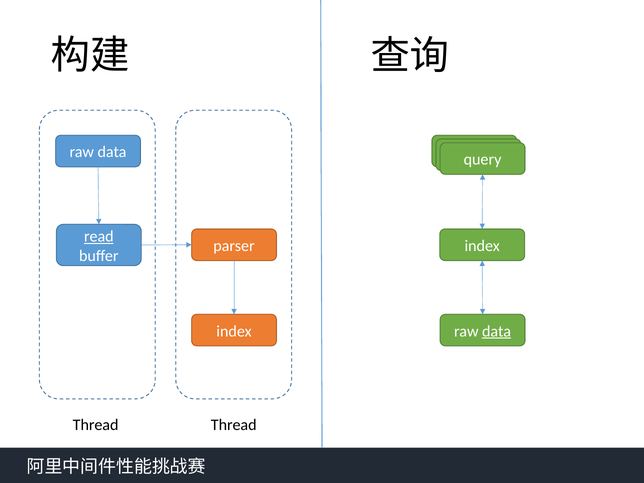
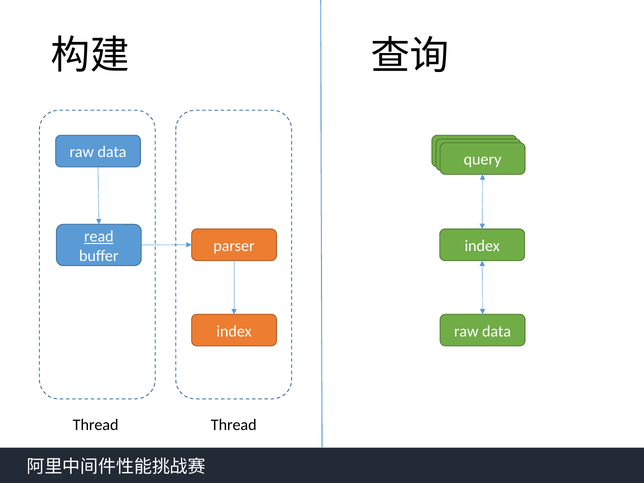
data underline: present -> none (497, 331)
